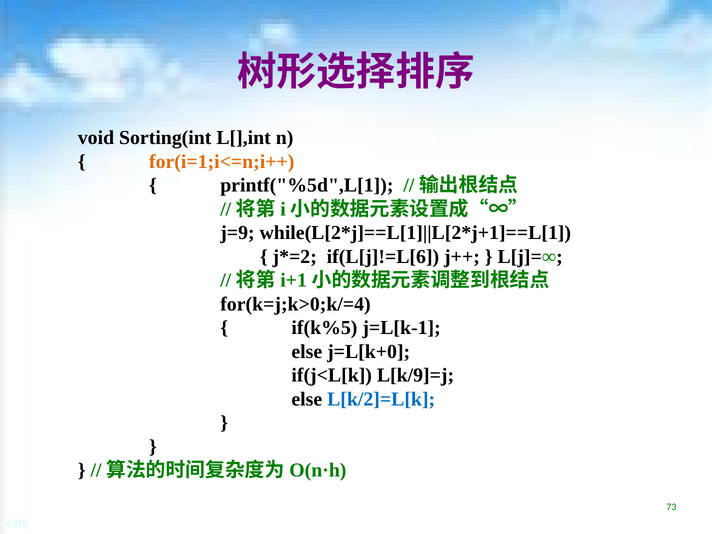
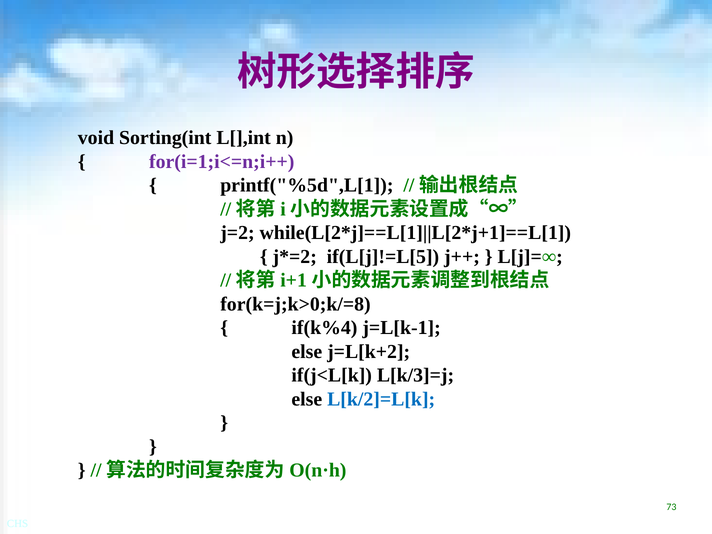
for(i=1;i<=n;i++ colour: orange -> purple (222, 162)
j=9: j=9 -> j=2 (237, 233)
if(L[j]!=L[6: if(L[j]!=L[6 -> if(L[j]!=L[5 (383, 257)
for(k=j;k>0;k/=4: for(k=j;k>0;k/=4 -> for(k=j;k>0;k/=8 (295, 304)
if(k%5: if(k%5 -> if(k%4 (324, 328)
j=L[k+0: j=L[k+0 -> j=L[k+2 (369, 352)
L[k/9]=j: L[k/9]=j -> L[k/3]=j (416, 375)
